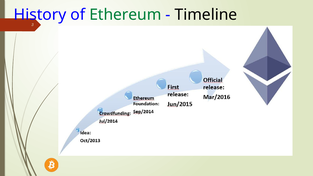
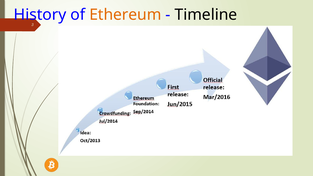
Ethereum colour: green -> orange (125, 15)
